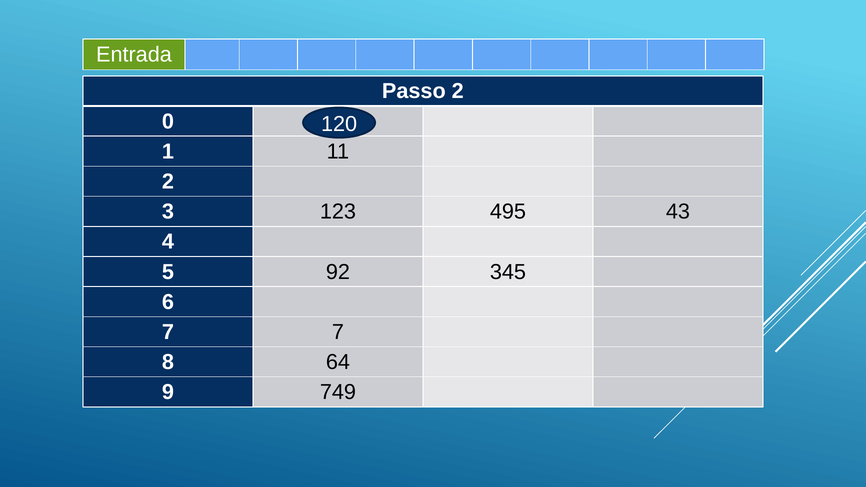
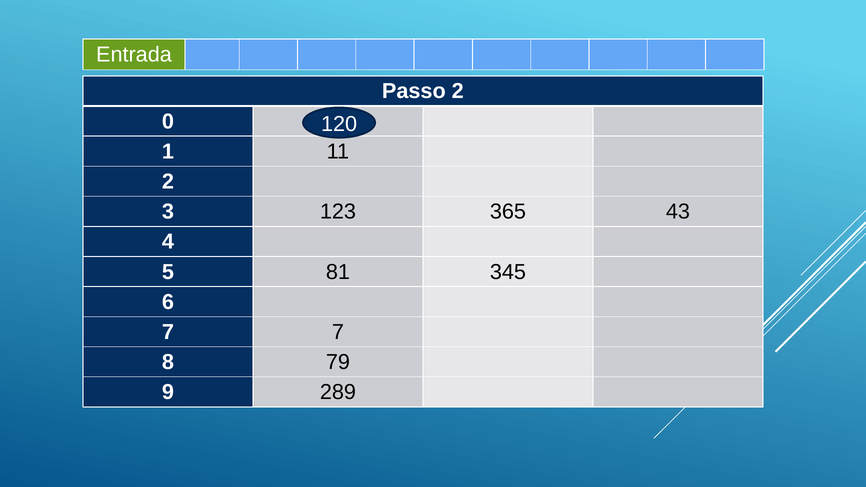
495: 495 -> 365 (508, 212)
92: 92 -> 81 (338, 272)
64: 64 -> 79 (338, 362)
749: 749 -> 289 (338, 392)
